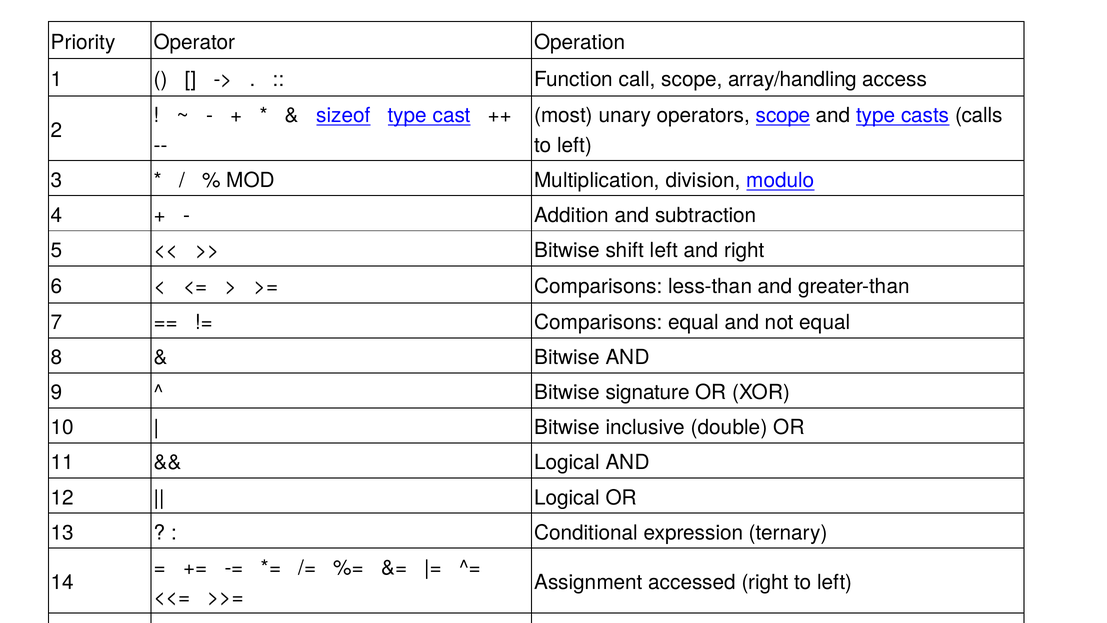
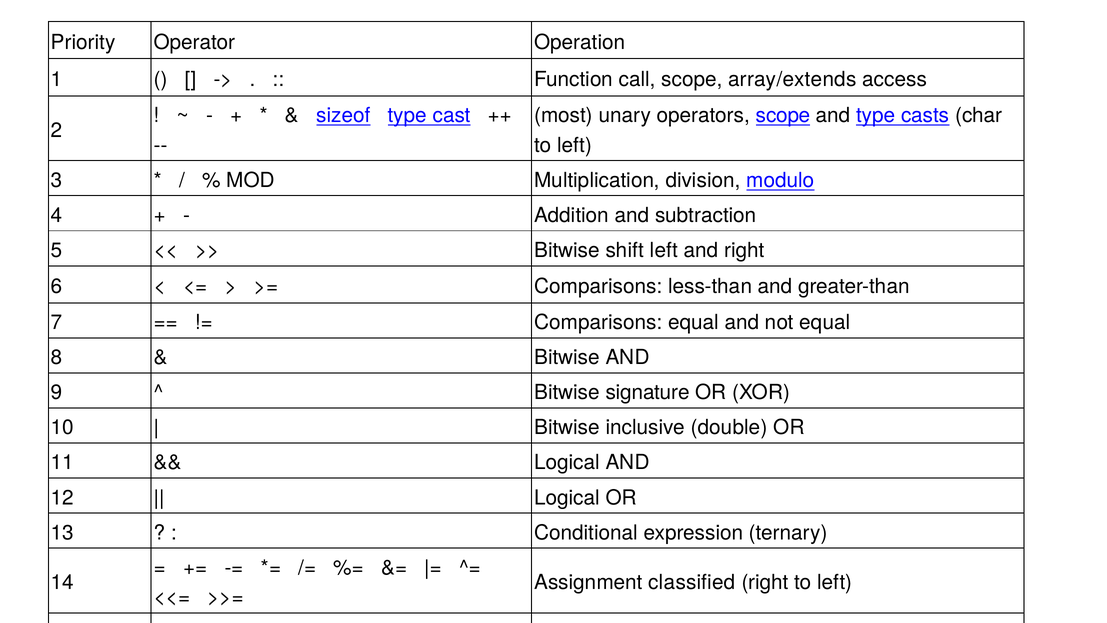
array/handling: array/handling -> array/extends (792, 79)
calls: calls -> char (979, 115)
accessed: accessed -> classified (692, 582)
